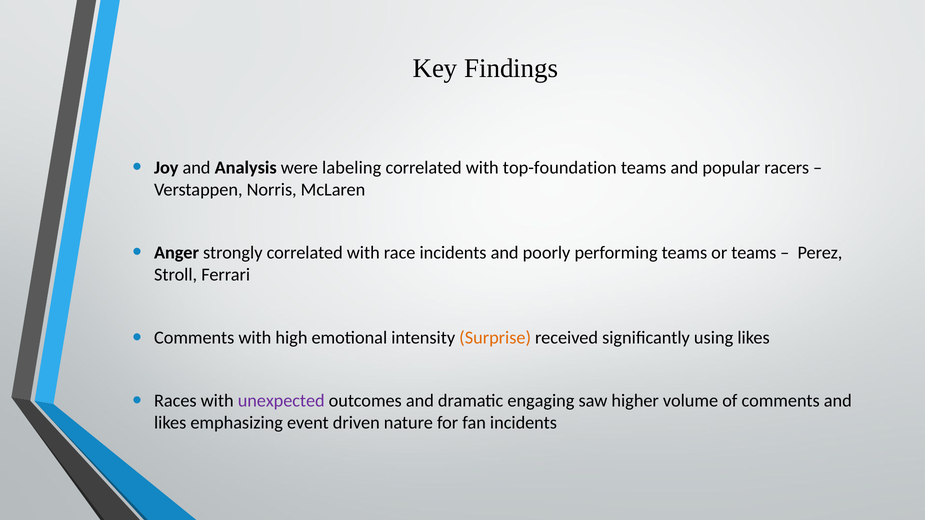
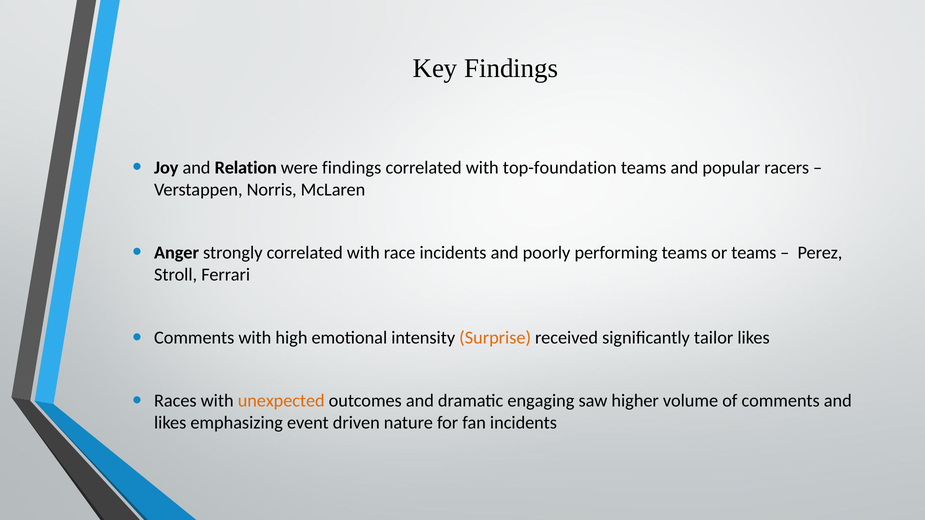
Analysis: Analysis -> Relation (246, 168)
were labeling: labeling -> findings (352, 168)
using: using -> tailor (714, 338)
unexpected colour: purple -> orange (281, 401)
